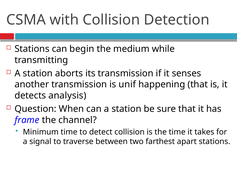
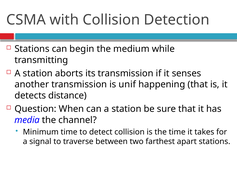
analysis: analysis -> distance (67, 95)
frame: frame -> media (27, 120)
